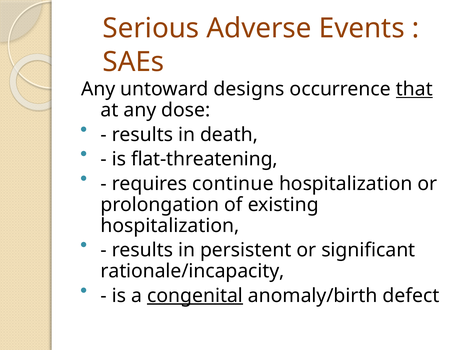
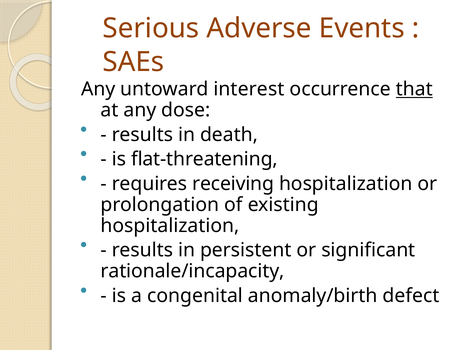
designs: designs -> interest (249, 89)
continue: continue -> receiving (233, 183)
congenital underline: present -> none (195, 295)
